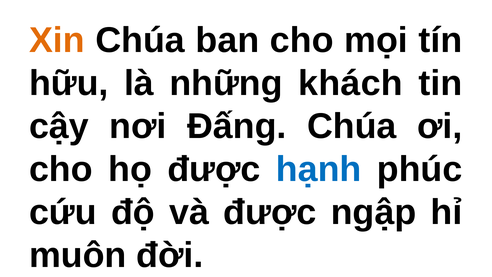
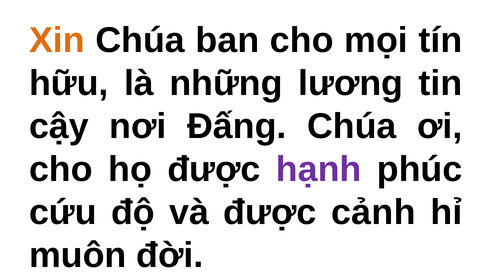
khách: khách -> lương (351, 83)
hạnh colour: blue -> purple (319, 169)
ngập: ngập -> cảnh (373, 212)
